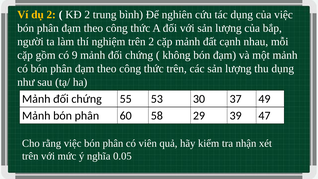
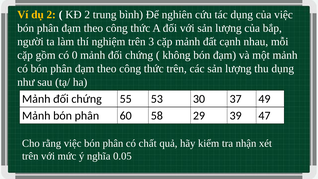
trên 2: 2 -> 3 (151, 42)
9: 9 -> 0 (75, 55)
viên: viên -> chất (148, 143)
